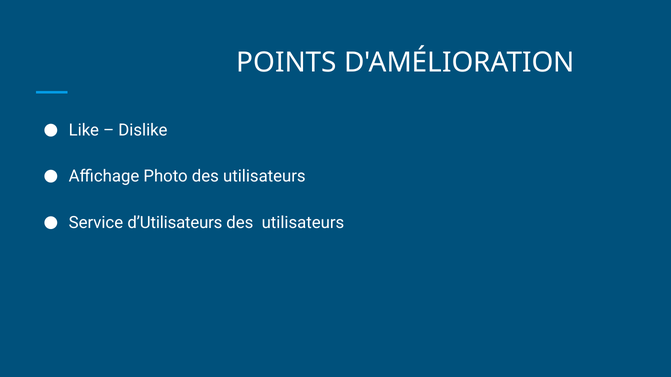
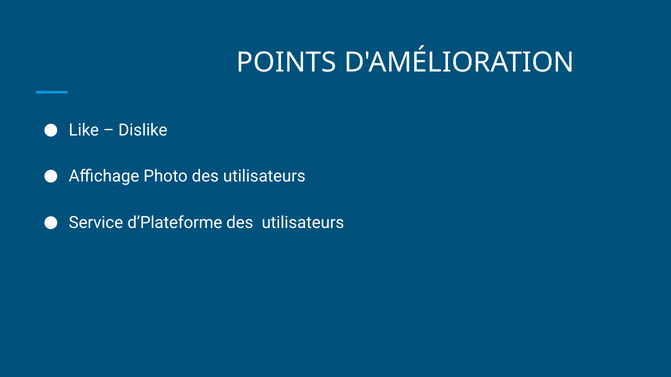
d’Utilisateurs: d’Utilisateurs -> d’Plateforme (175, 223)
